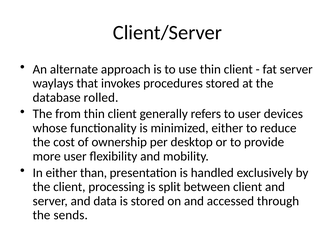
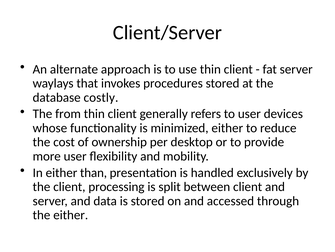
rolled: rolled -> costly (101, 97)
the sends: sends -> either (71, 214)
